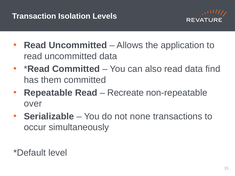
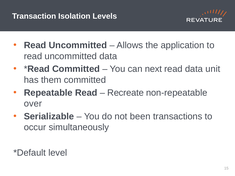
also: also -> next (153, 69)
find: find -> unit (213, 69)
none: none -> been (140, 117)
